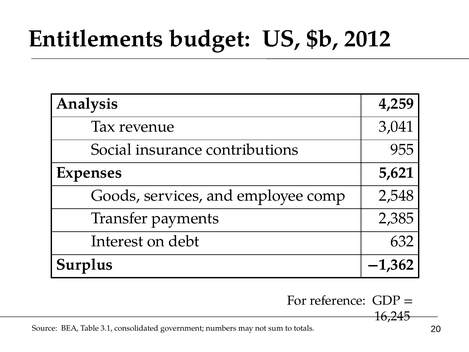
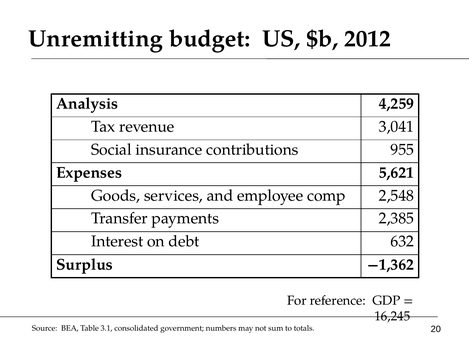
Entitlements: Entitlements -> Unremitting (96, 39)
